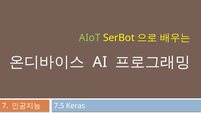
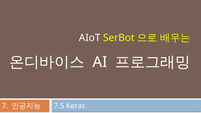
AIoT colour: light green -> white (90, 38)
